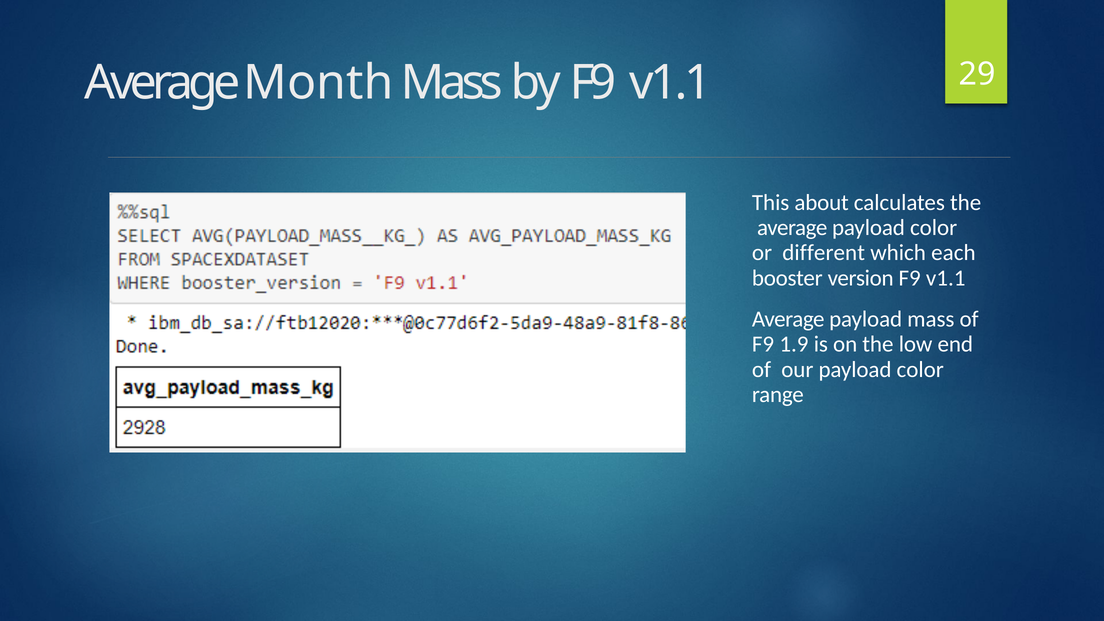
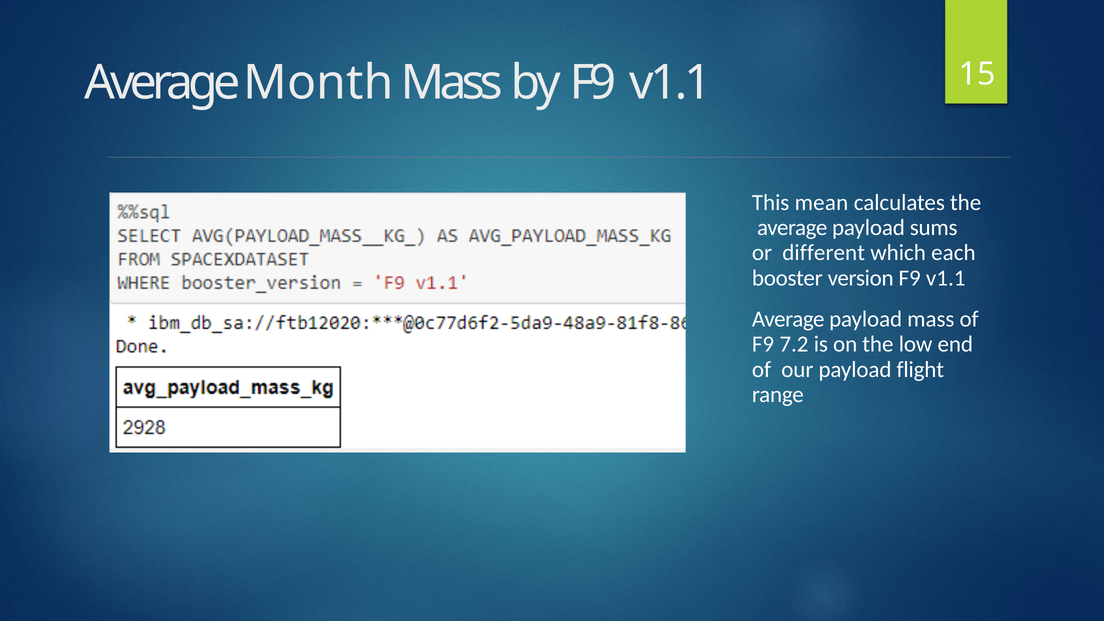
29: 29 -> 15 (977, 74)
about: about -> mean (821, 203)
average payload color: color -> sums (934, 228)
1.9: 1.9 -> 7.2 (794, 344)
our payload color: color -> flight (920, 369)
